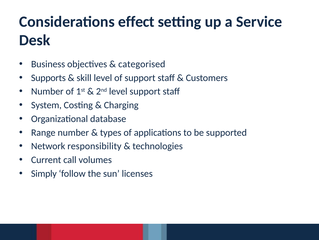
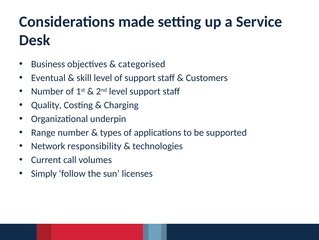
effect: effect -> made (136, 22)
Supports: Supports -> Eventual (48, 78)
System: System -> Quality (46, 105)
database: database -> underpin (108, 119)
